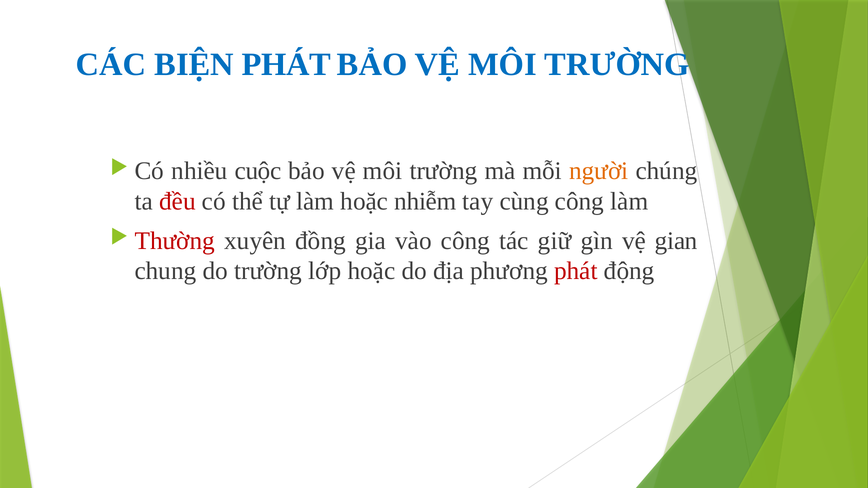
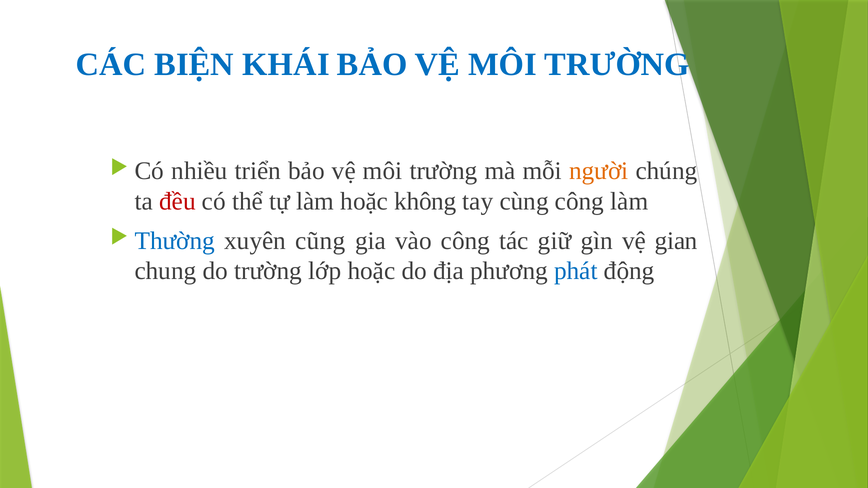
BIỆN PHÁT: PHÁT -> KHÁI (286, 65)
cuộc: cuộc -> triển (258, 171)
nhiễm: nhiễm -> không (425, 201)
Thường colour: red -> blue (175, 241)
đồng: đồng -> cũng (320, 241)
phát colour: red -> blue (576, 271)
